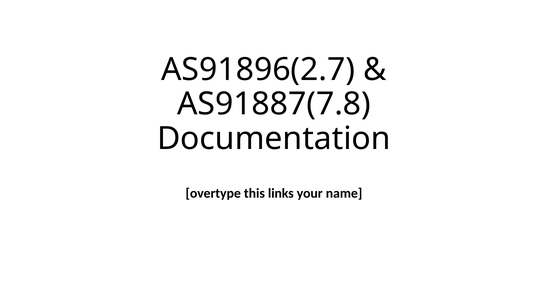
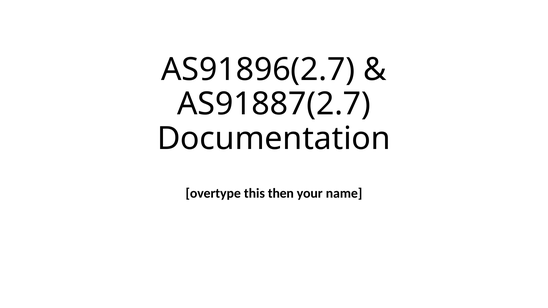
AS91887(7.8: AS91887(7.8 -> AS91887(2.7 (274, 104)
links: links -> then (281, 193)
